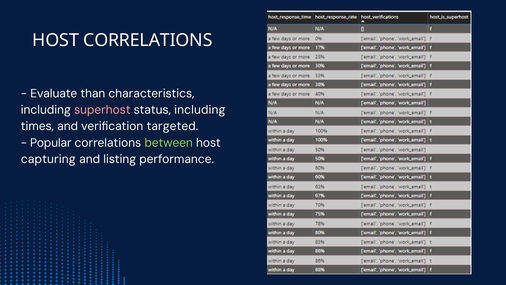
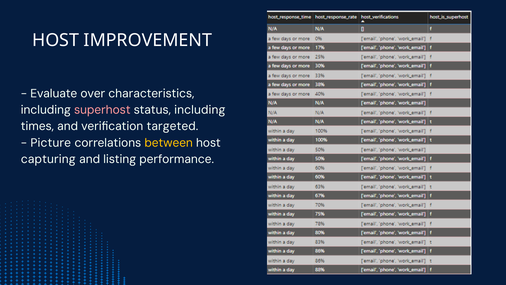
HOST CORRELATIONS: CORRELATIONS -> IMPROVEMENT (148, 40)
than: than -> over (93, 93)
Popular: Popular -> Picture (51, 143)
between colour: light green -> yellow (169, 143)
